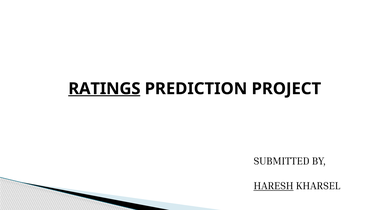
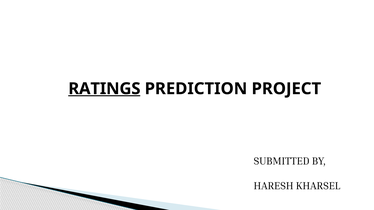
HARESH underline: present -> none (274, 186)
